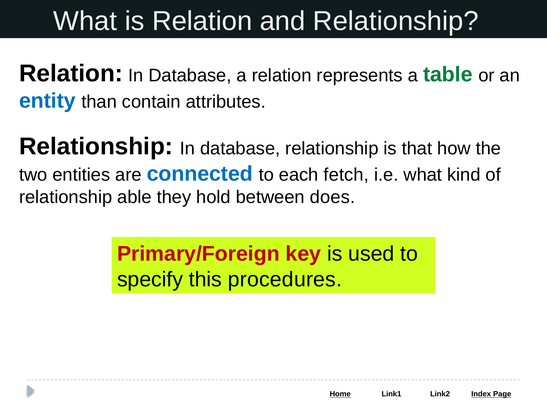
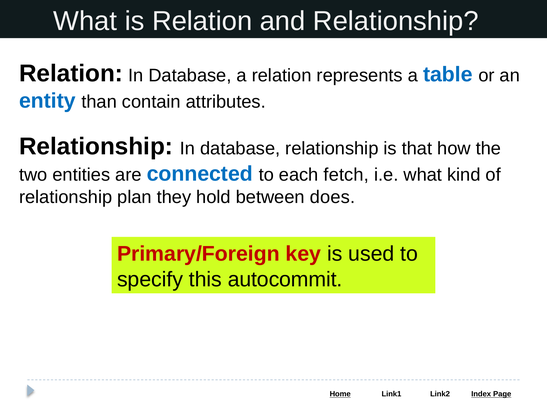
table colour: green -> blue (448, 75)
able: able -> plan (135, 197)
procedures: procedures -> autocommit (285, 280)
